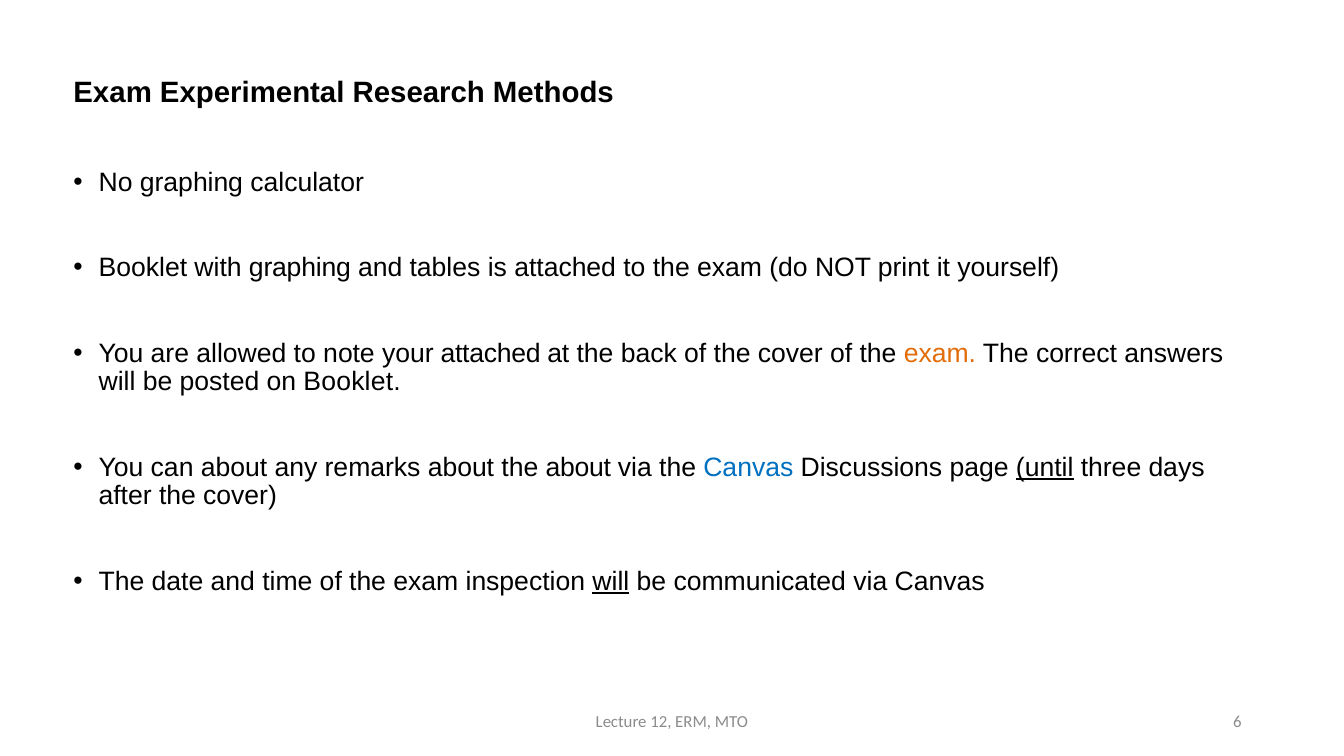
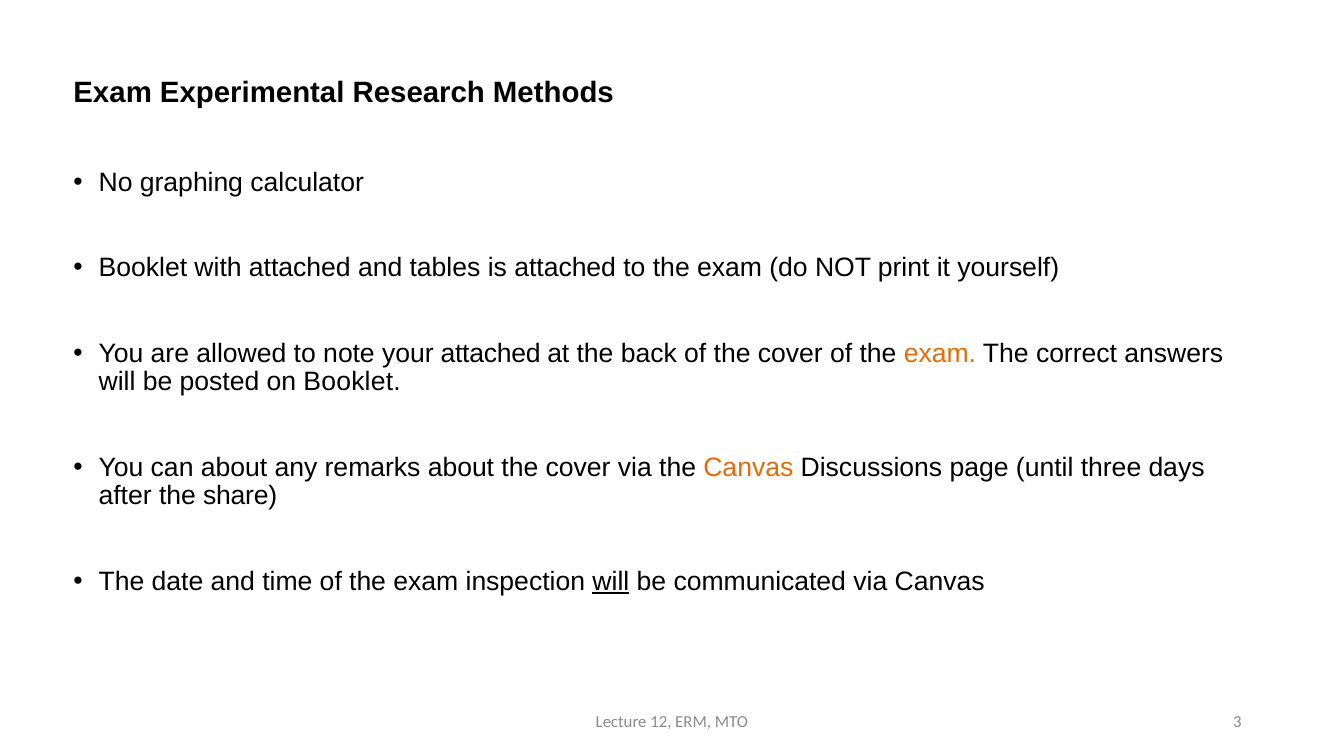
with graphing: graphing -> attached (300, 268)
about the about: about -> cover (578, 468)
Canvas colour: blue -> orange (748, 468)
until underline: present -> none (1045, 468)
after the cover: cover -> share (240, 496)
6: 6 -> 3 (1237, 722)
